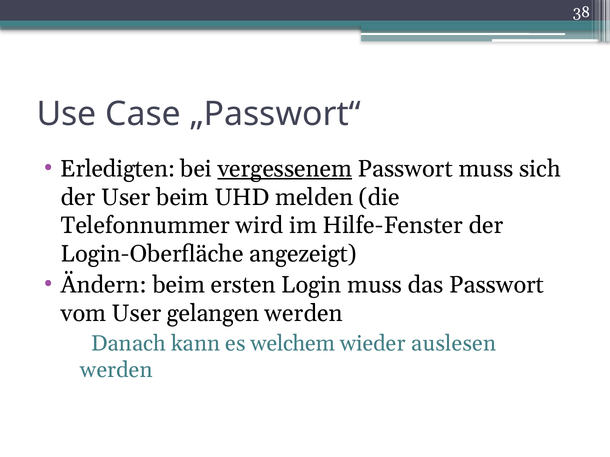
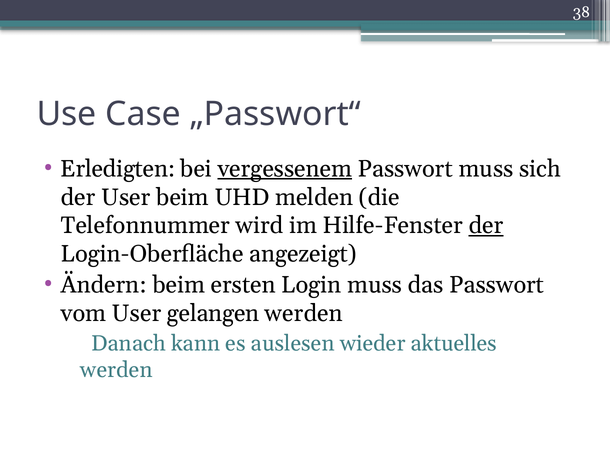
der underline: none -> present (486, 226)
welchem: welchem -> auslesen (293, 344)
auslesen: auslesen -> aktuelles (454, 344)
